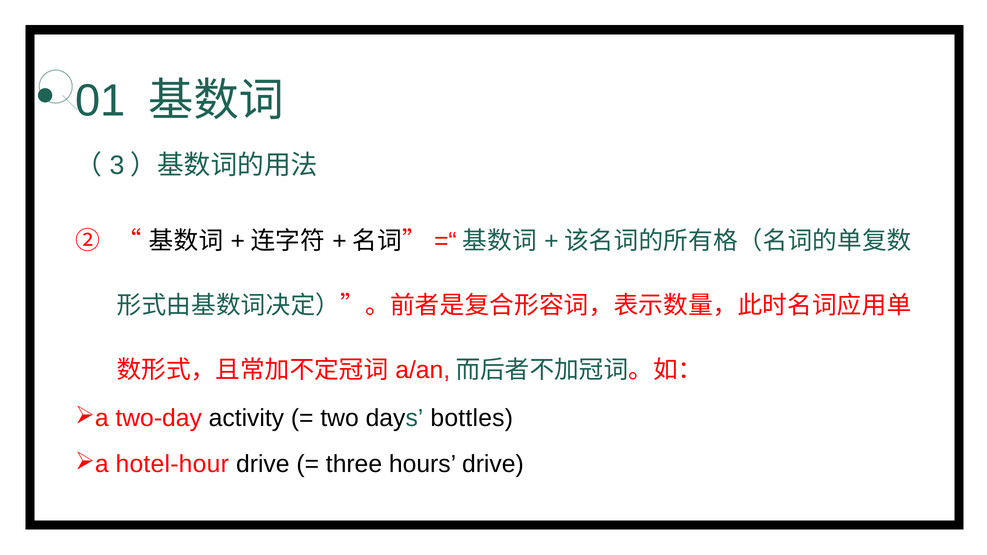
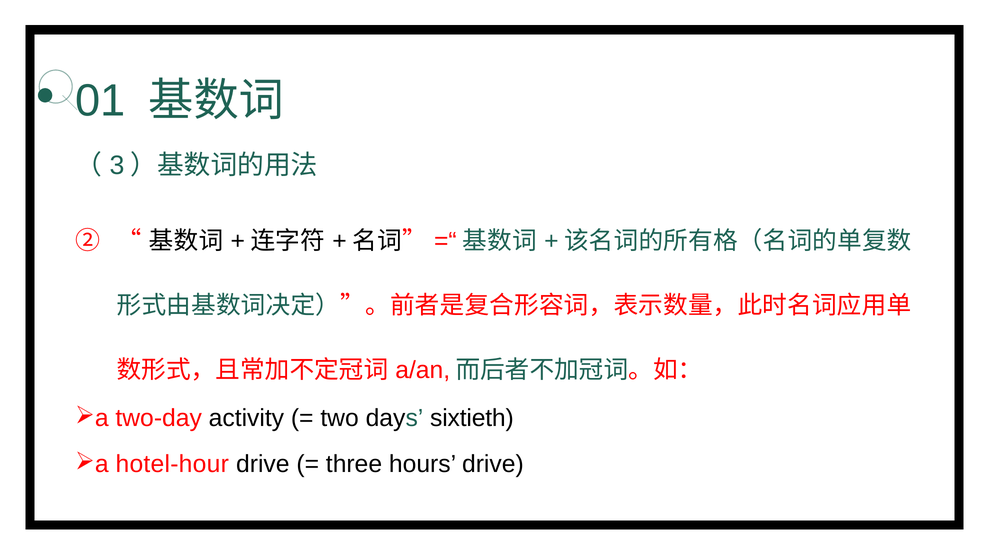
bottles: bottles -> sixtieth (472, 418)
